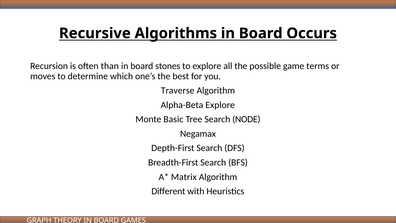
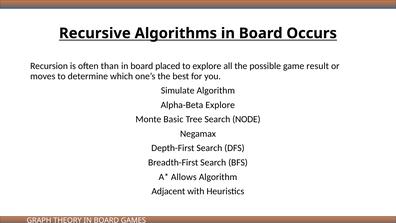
stones: stones -> placed (168, 66)
terms: terms -> result (318, 66)
Traverse: Traverse -> Simulate (178, 90)
Matrix: Matrix -> Allows (184, 177)
Different: Different -> Adjacent (168, 191)
